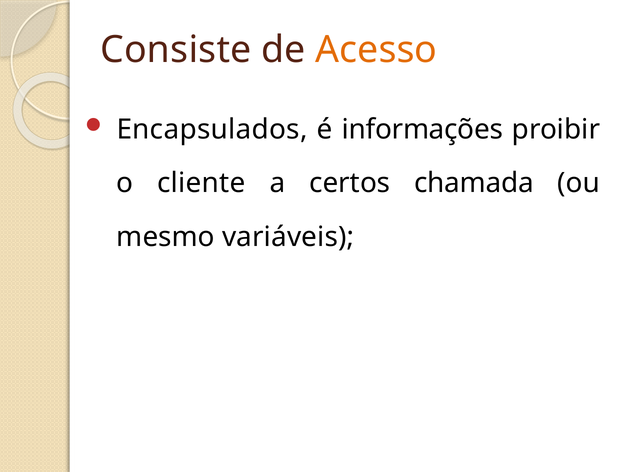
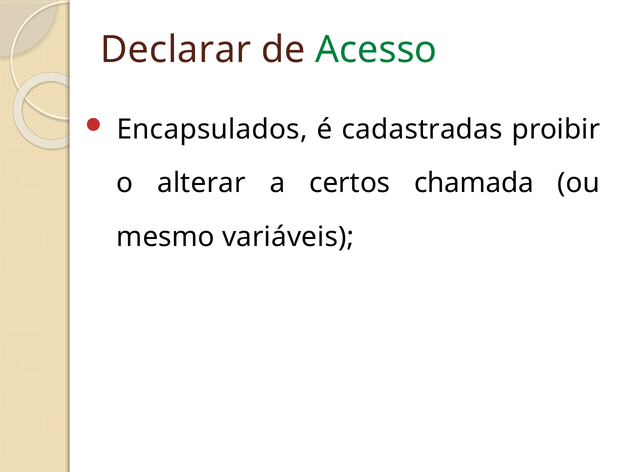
Consiste: Consiste -> Declarar (176, 50)
Acesso colour: orange -> green (376, 50)
informações: informações -> cadastradas (422, 129)
cliente: cliente -> alterar (201, 183)
